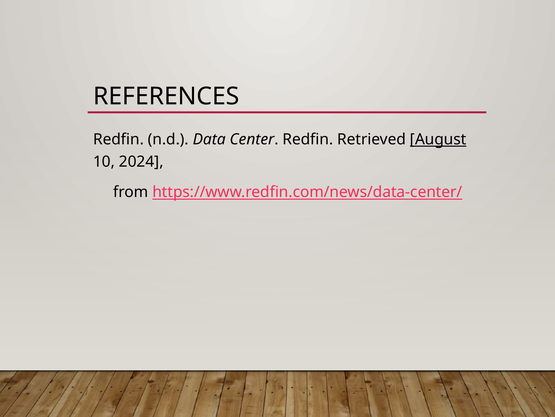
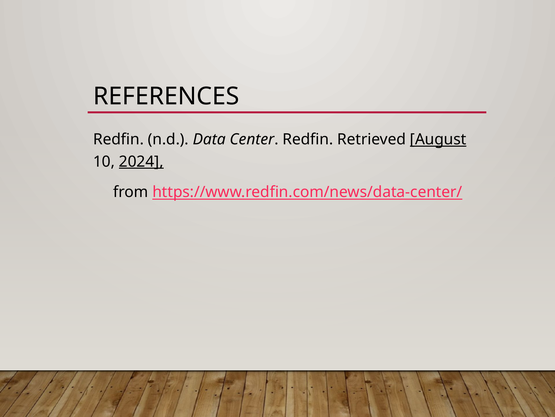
2024 underline: none -> present (141, 161)
